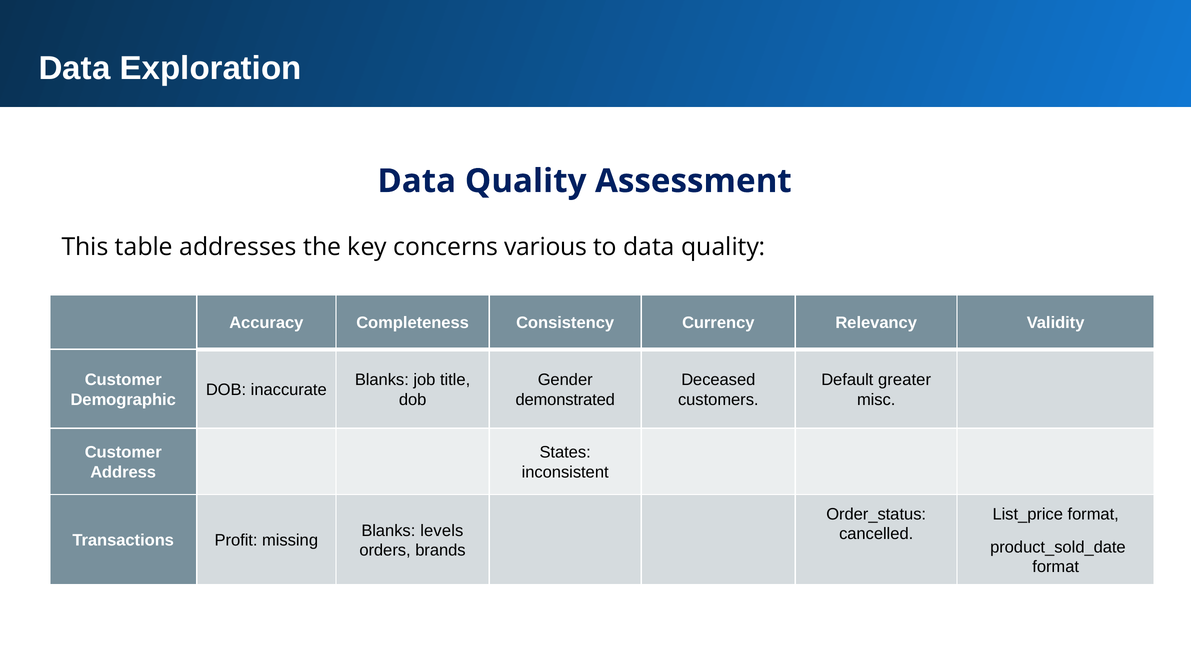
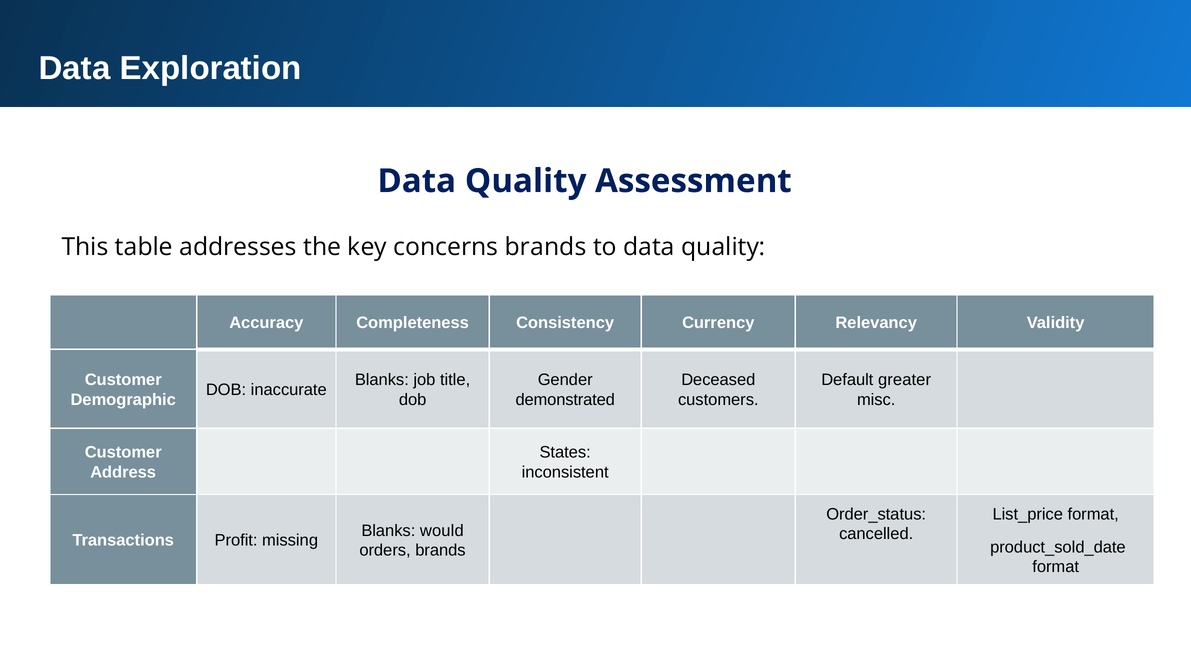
concerns various: various -> brands (546, 247)
levels: levels -> would (442, 531)
